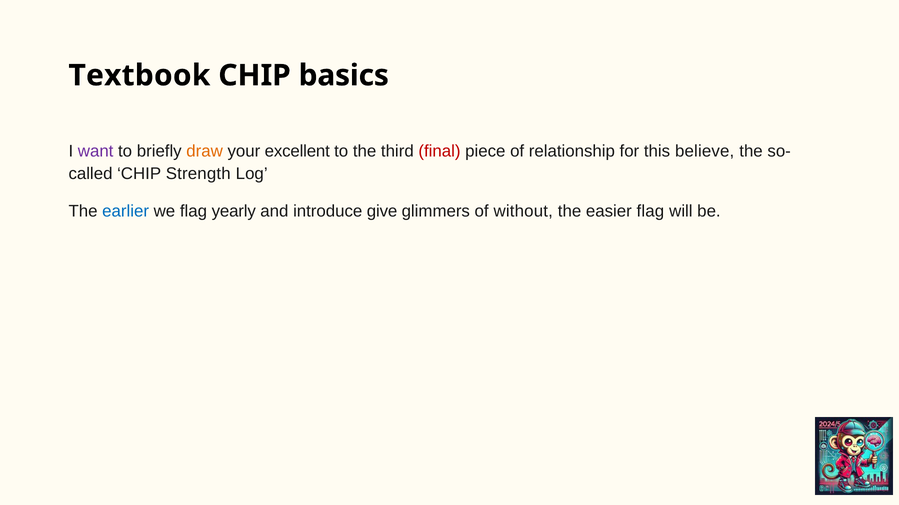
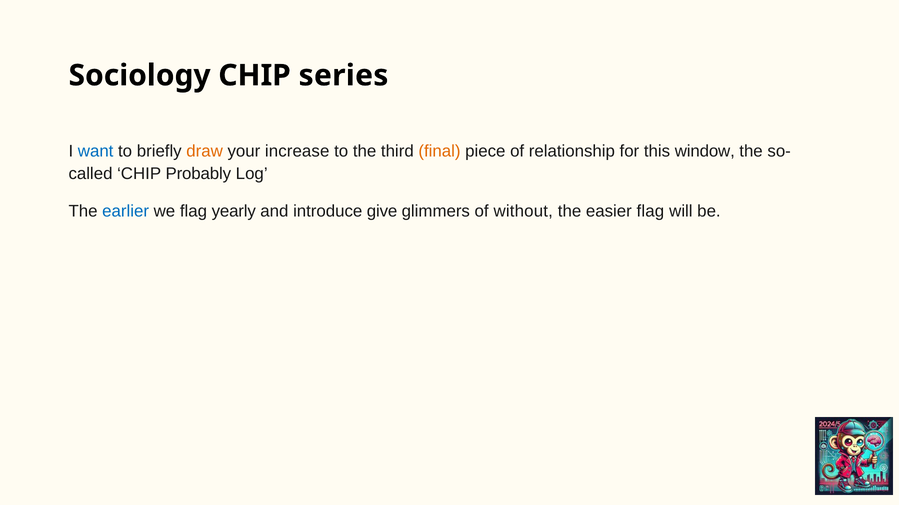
Textbook: Textbook -> Sociology (140, 76)
basics: basics -> series (343, 76)
want colour: purple -> blue (96, 152)
excellent: excellent -> increase (297, 152)
final colour: red -> orange (439, 152)
believe: believe -> window (705, 152)
Strength: Strength -> Probably (198, 174)
